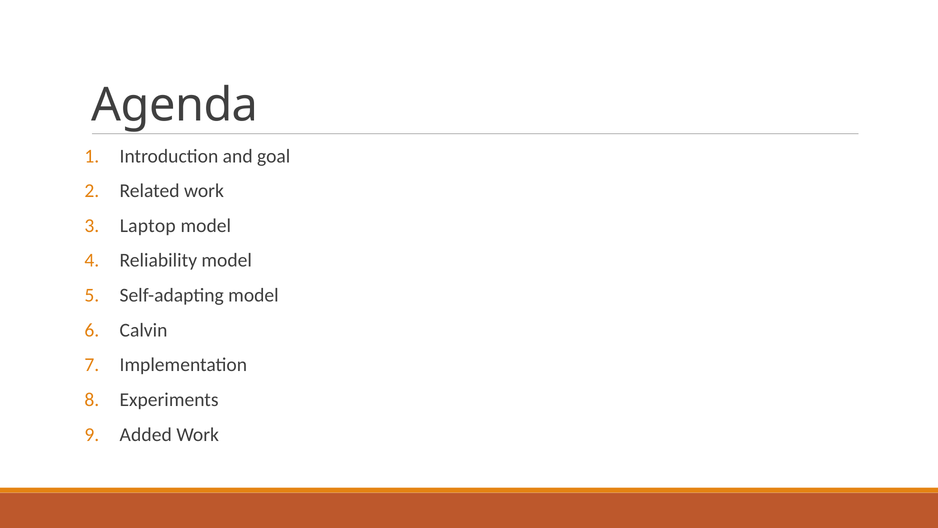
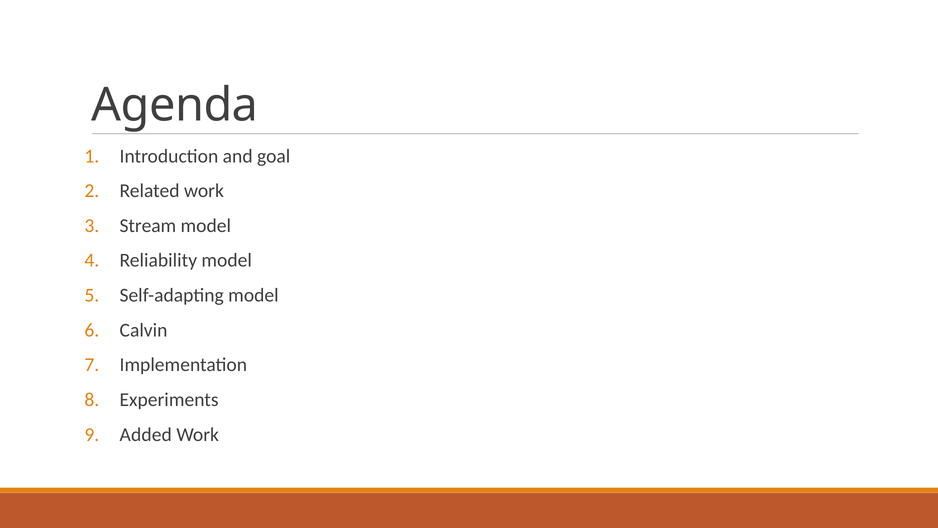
Laptop: Laptop -> Stream (148, 226)
